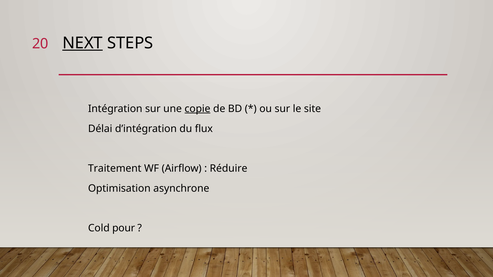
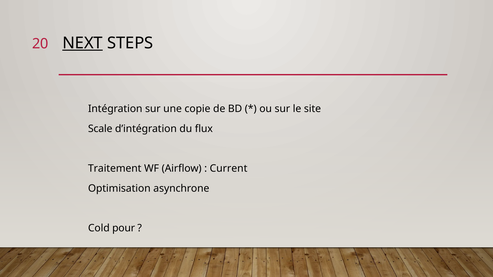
copie underline: present -> none (197, 109)
Délai: Délai -> Scale (100, 129)
Réduire: Réduire -> Current (229, 169)
